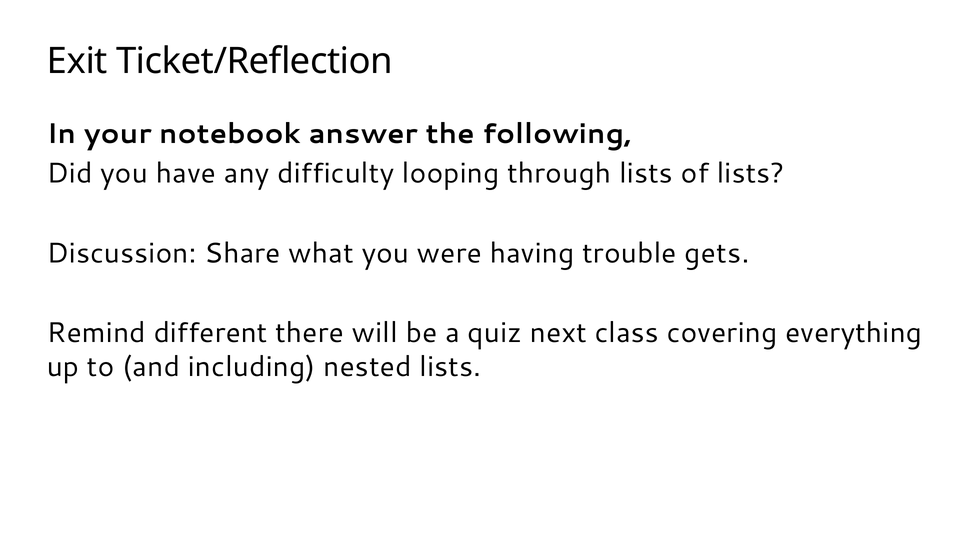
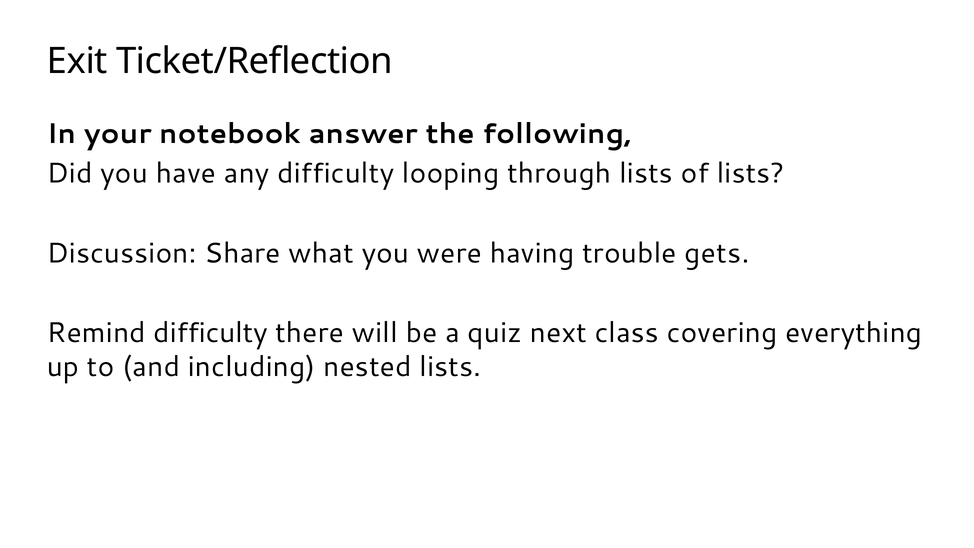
Remind different: different -> difficulty (211, 333)
